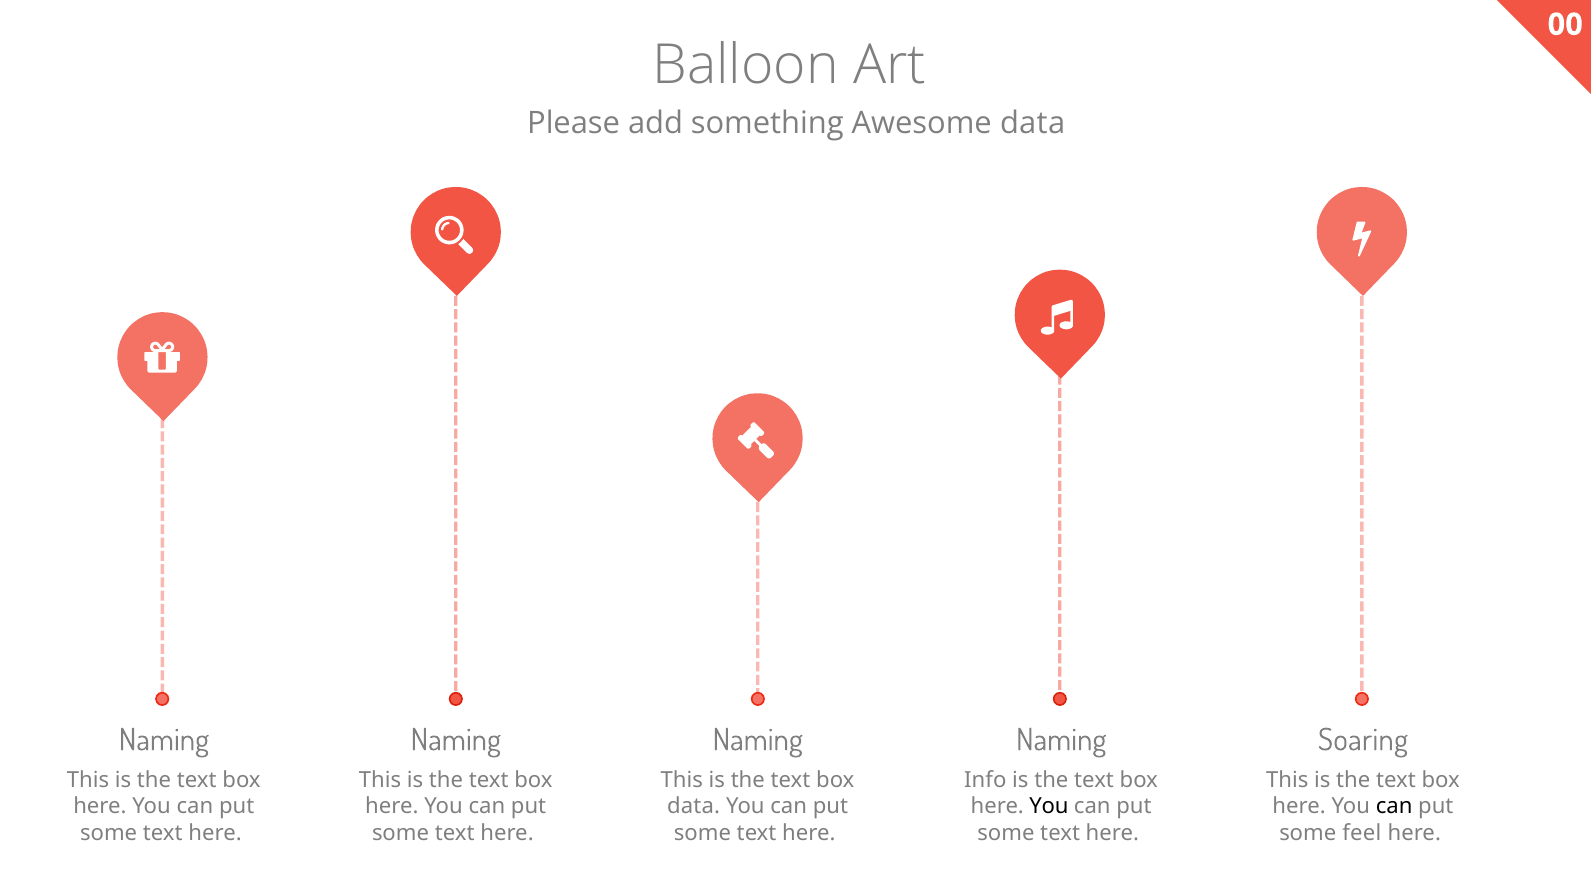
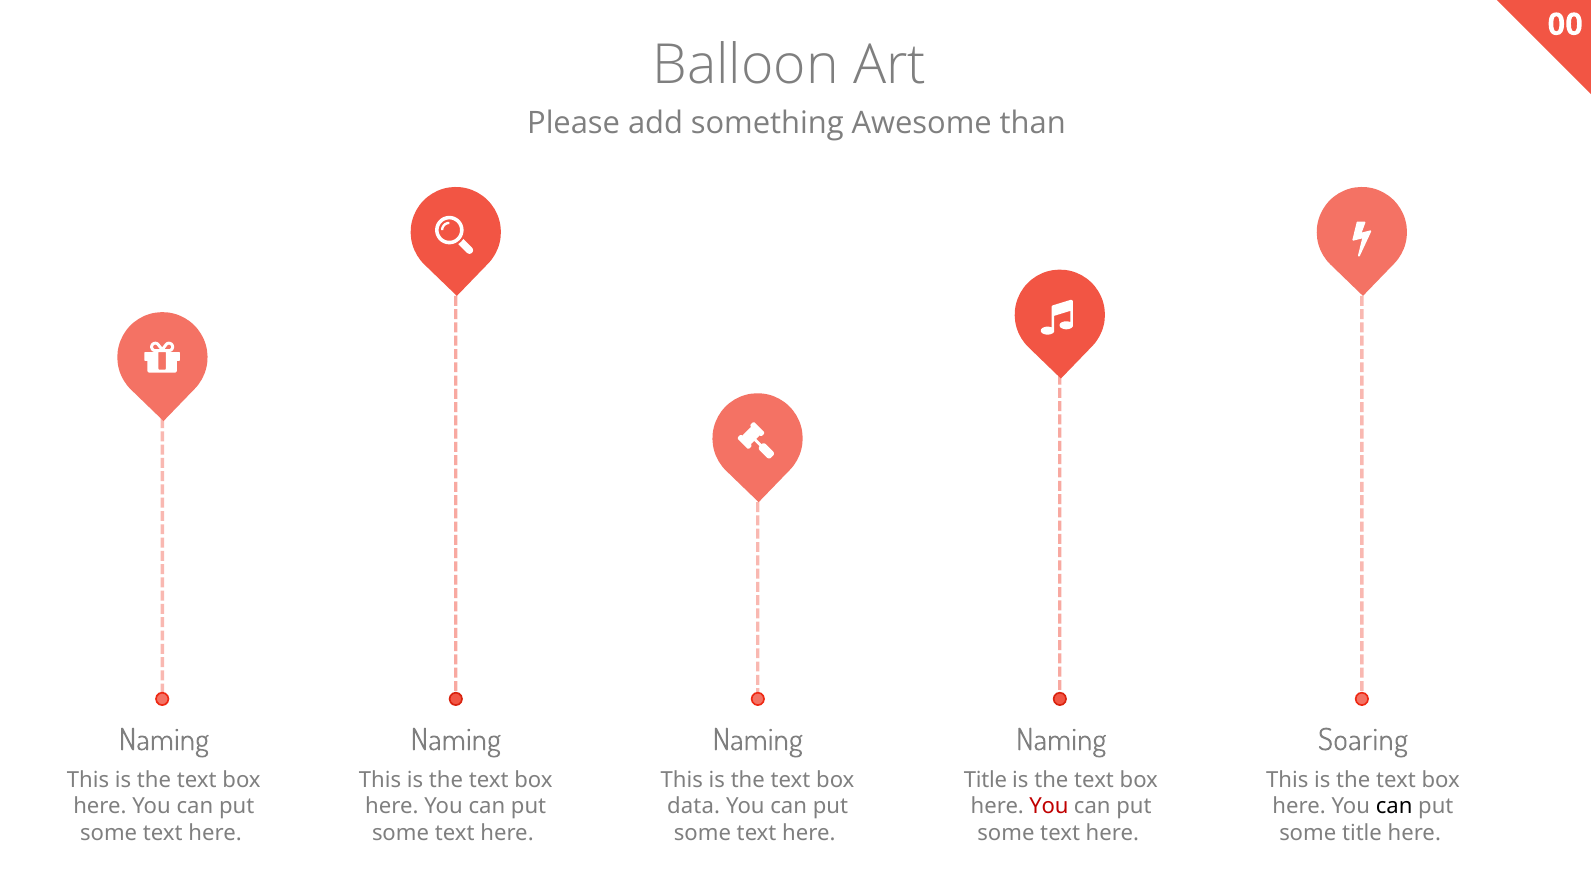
Awesome data: data -> than (1033, 124)
Info: Info -> Title (985, 780)
You colour: black -> red (1049, 806)
some feel: feel -> title (1362, 833)
